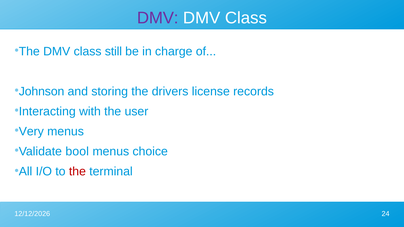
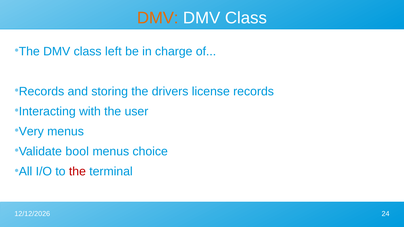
DMV colour: purple -> orange (158, 18)
still: still -> left (113, 51)
Johnson: Johnson -> Records (41, 92)
